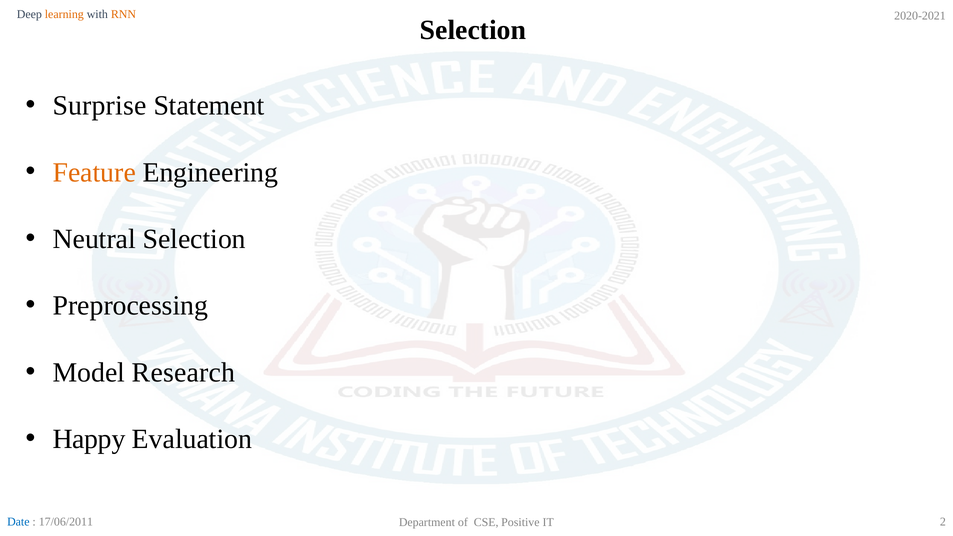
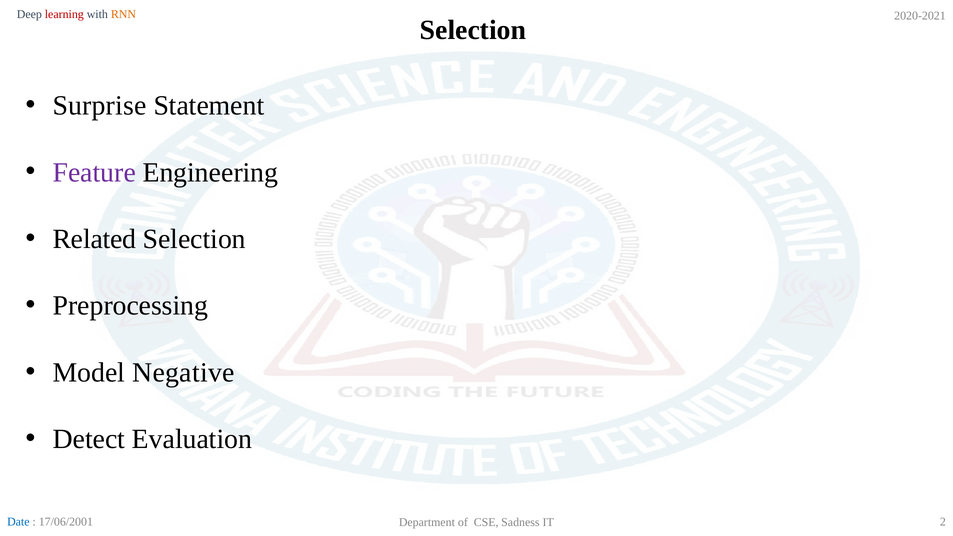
learning colour: orange -> red (64, 15)
Feature colour: orange -> purple (94, 172)
Neutral: Neutral -> Related (94, 239)
Research: Research -> Negative (183, 373)
Happy: Happy -> Detect (89, 439)
17/06/2011: 17/06/2011 -> 17/06/2001 (66, 522)
Positive: Positive -> Sadness (520, 523)
